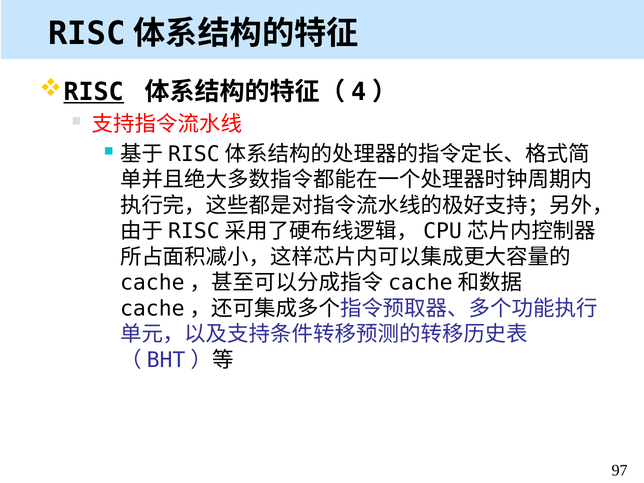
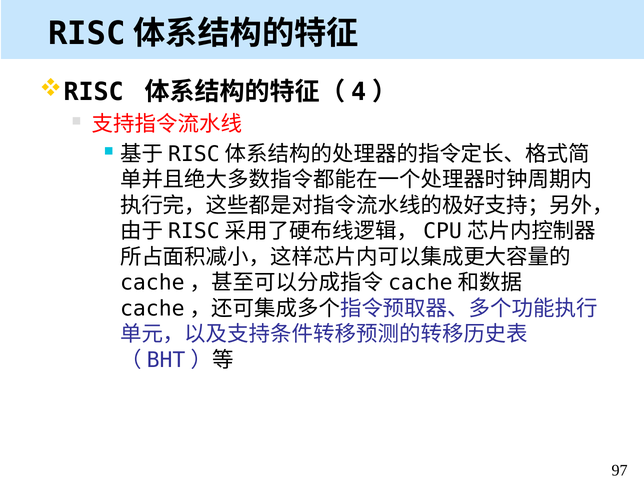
RISC underline: present -> none (94, 92)
